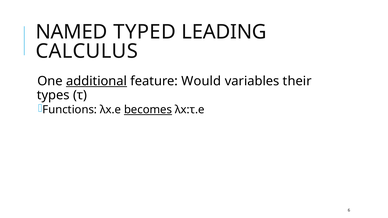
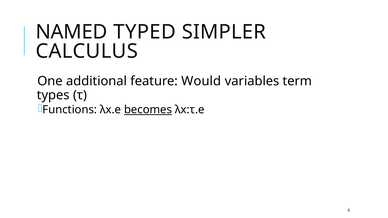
LEADING: LEADING -> SIMPLER (224, 32)
additional underline: present -> none (97, 81)
their: their -> term (297, 81)
